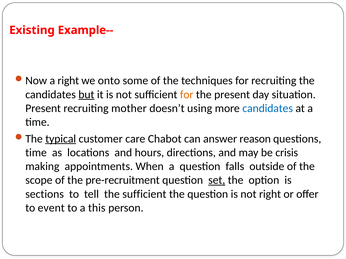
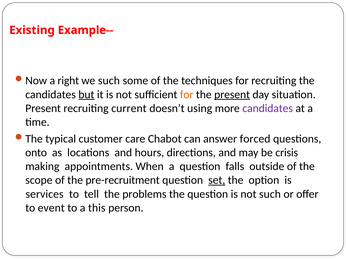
we onto: onto -> such (109, 81)
present underline: none -> present (232, 95)
mother: mother -> current (129, 109)
candidates colour: blue -> purple (268, 109)
typical underline: present -> none (61, 139)
reason: reason -> forced (255, 139)
time: time -> onto (36, 153)
sections: sections -> services (45, 194)
the sufficient: sufficient -> problems (144, 194)
not right: right -> such (270, 194)
